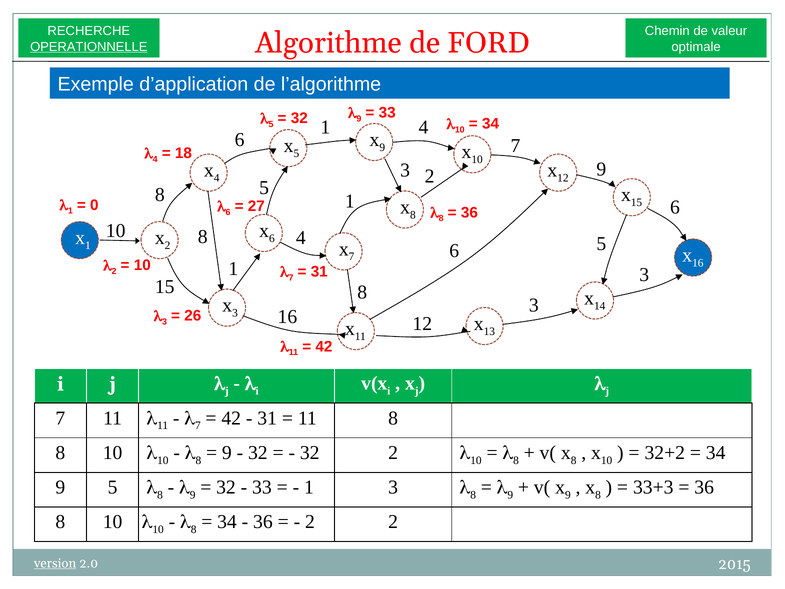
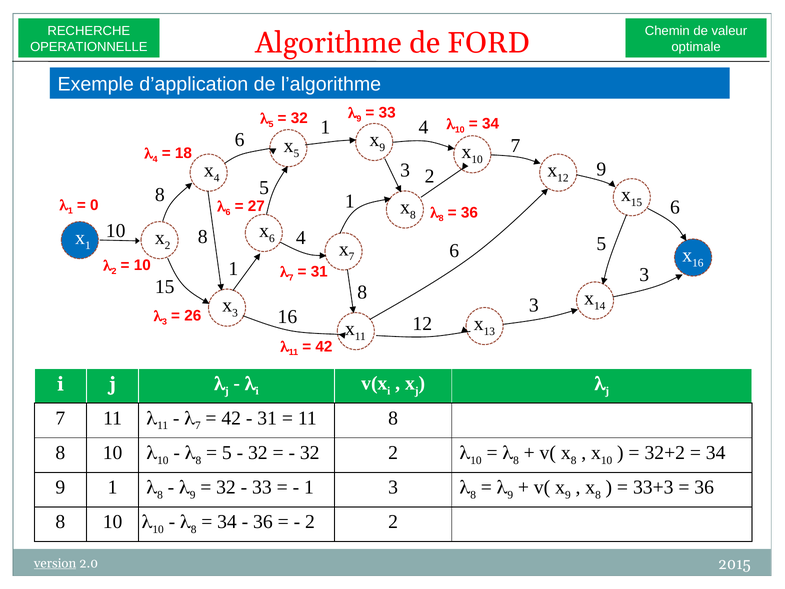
OPERATIONNELLE underline: present -> none (89, 47)
9: 9 -> 5 (227, 453)
9 5: 5 -> 1 (113, 487)
